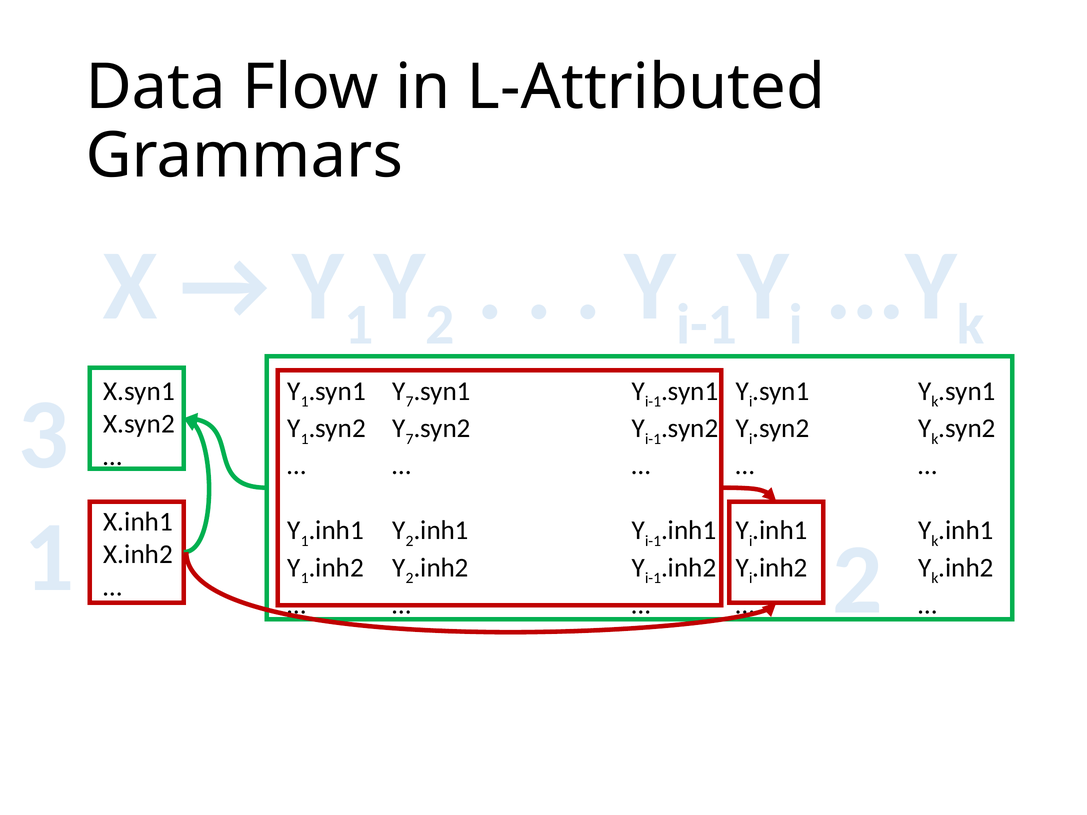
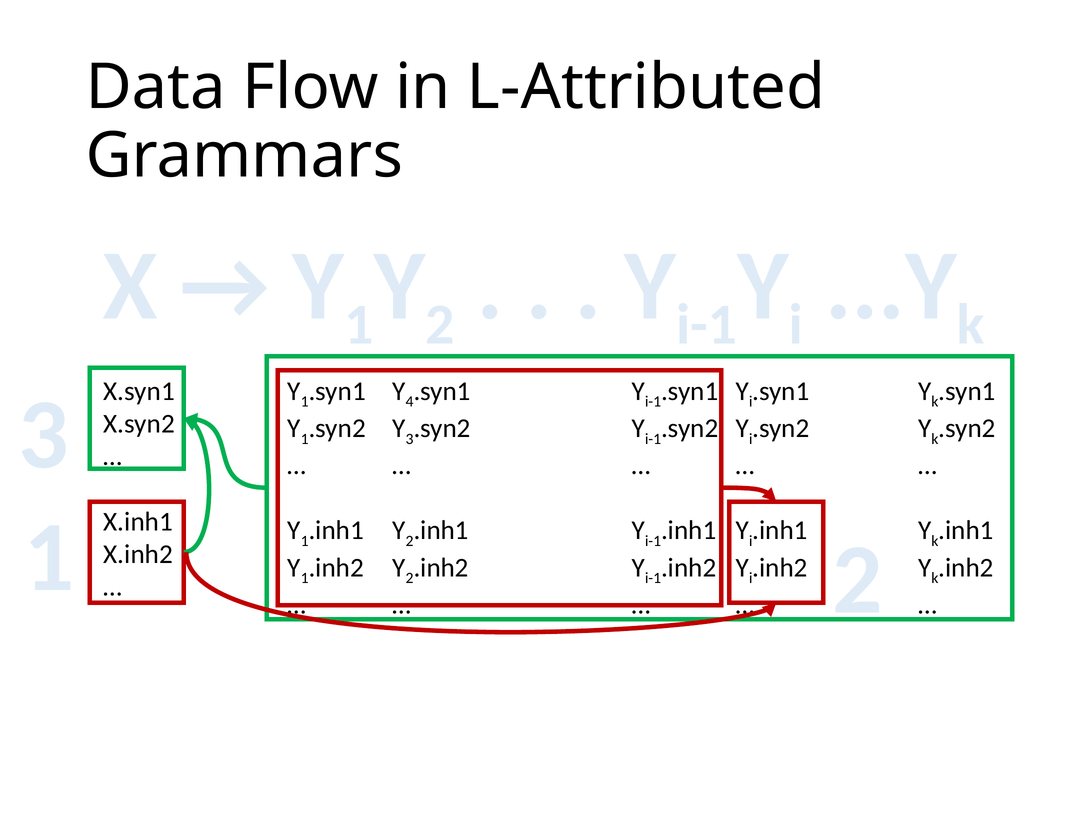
7: 7 -> 4 (410, 402)
7: 7 -> 3 (410, 439)
